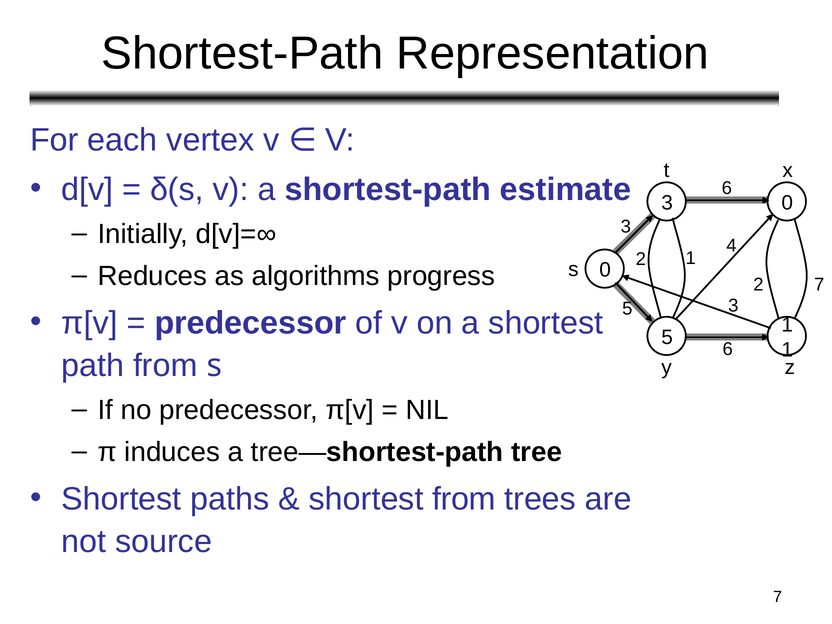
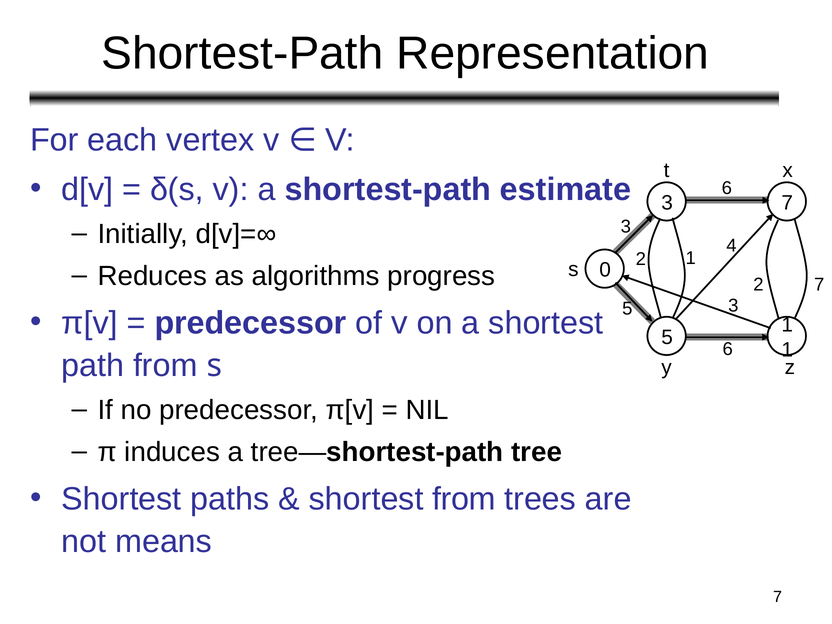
3 0: 0 -> 7 (787, 203)
source: source -> means (164, 542)
